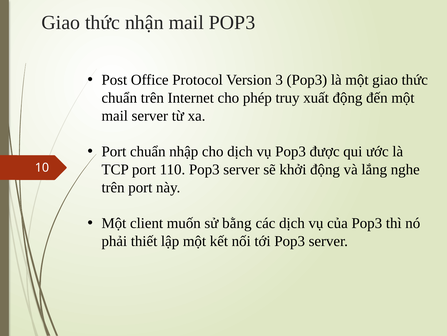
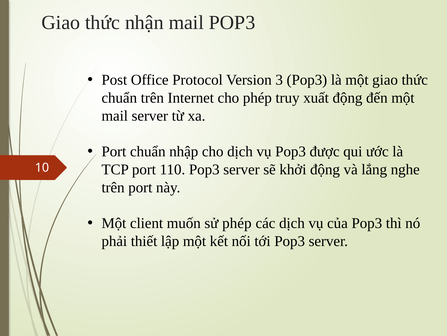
sử bằng: bằng -> phép (237, 223)
